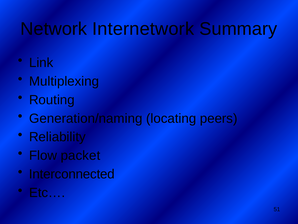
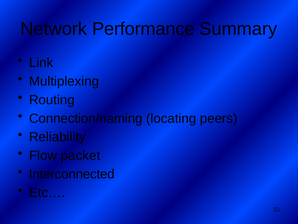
Internetwork: Internetwork -> Performance (143, 29)
Generation/naming: Generation/naming -> Connection/naming (86, 118)
